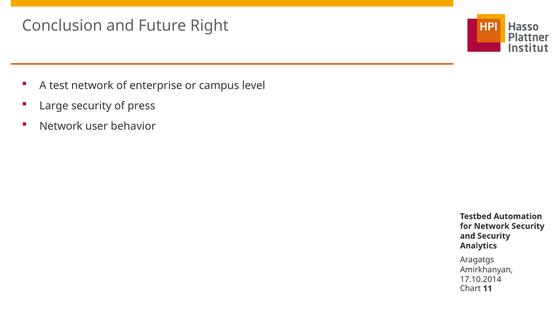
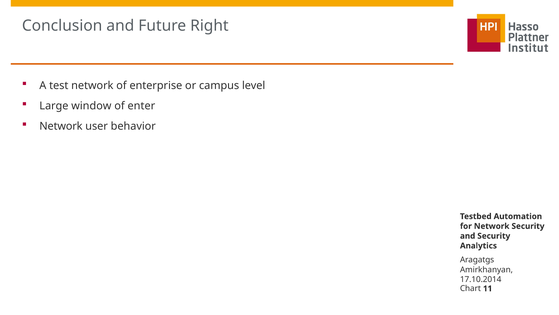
Large security: security -> window (91, 106)
press: press -> enter (141, 106)
